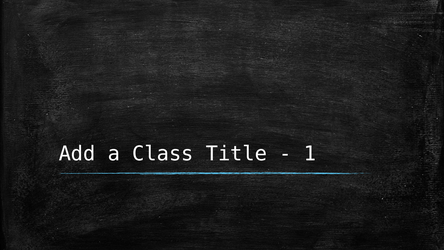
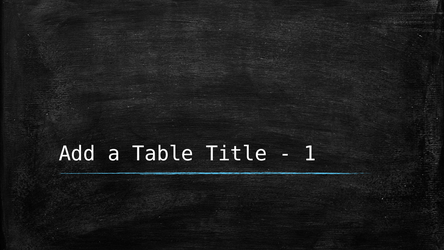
Class: Class -> Table (163, 154)
